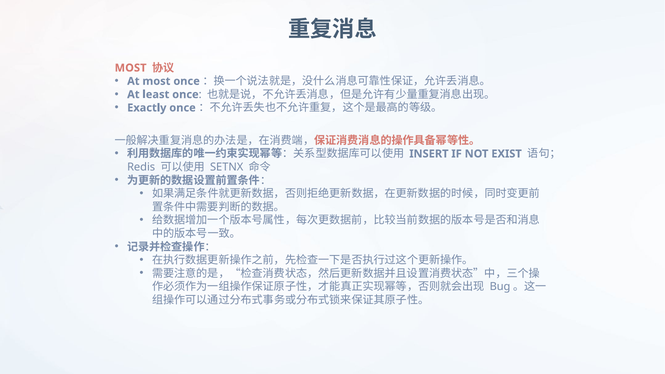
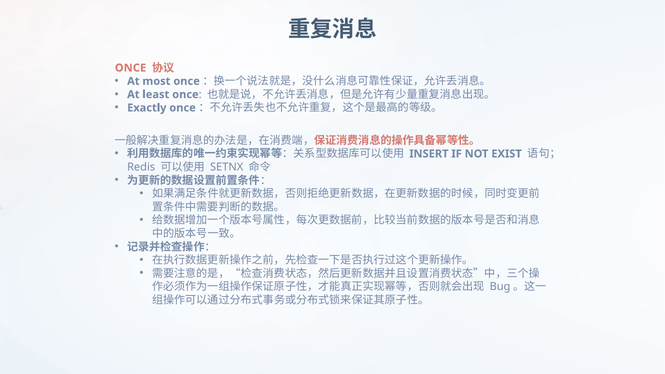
MOST: MOST -> ONCE (131, 68)
